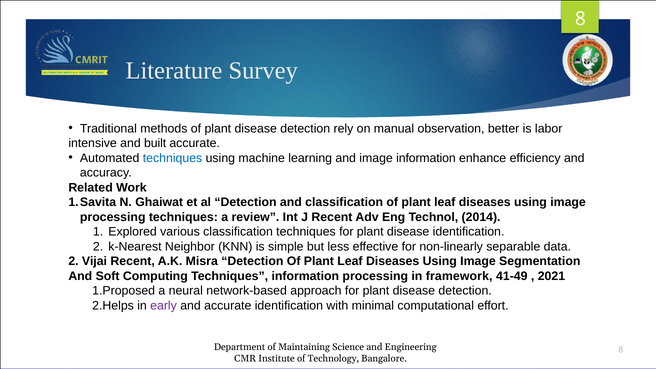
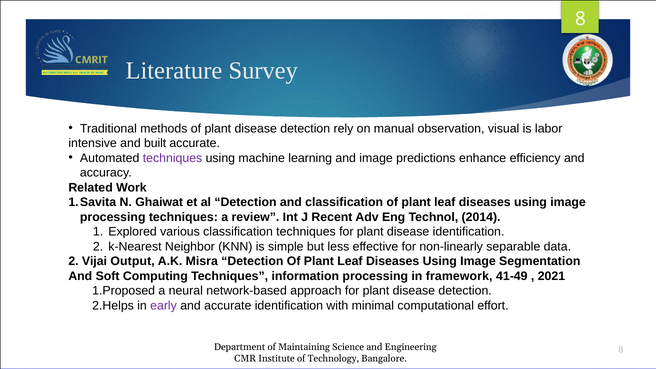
better: better -> visual (504, 129)
techniques colour: blue -> purple (173, 158)
image information: information -> predictions (426, 158)
Vijai Recent: Recent -> Output (133, 261)
